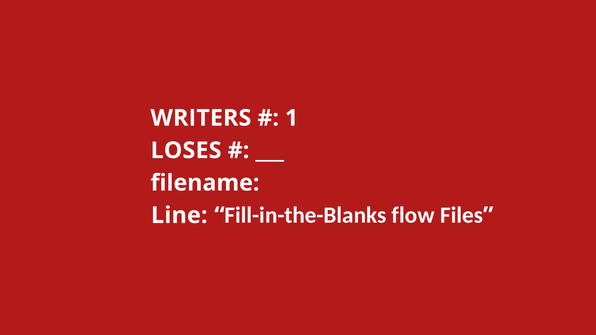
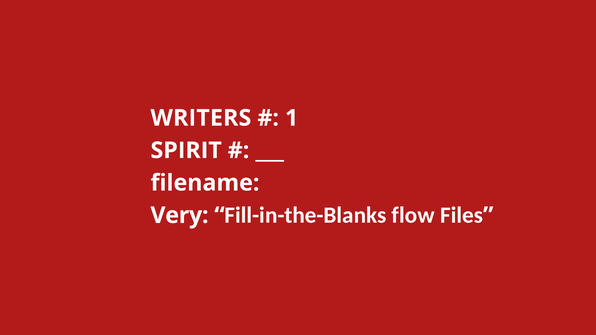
LOSES: LOSES -> SPIRIT (186, 151)
Line: Line -> Very (180, 215)
